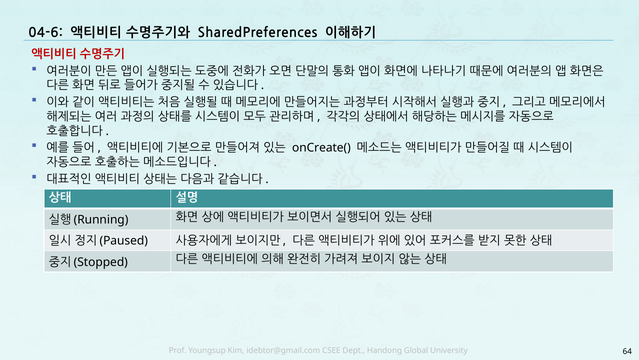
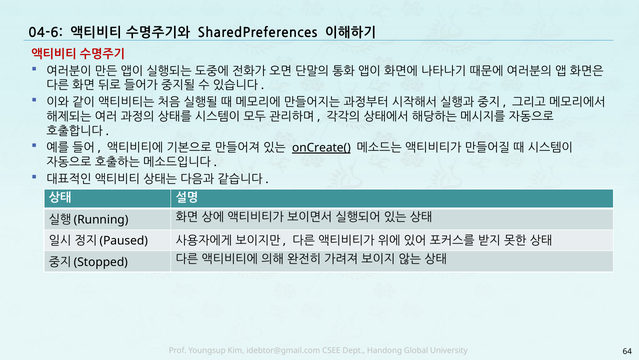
onCreate( underline: none -> present (321, 148)
